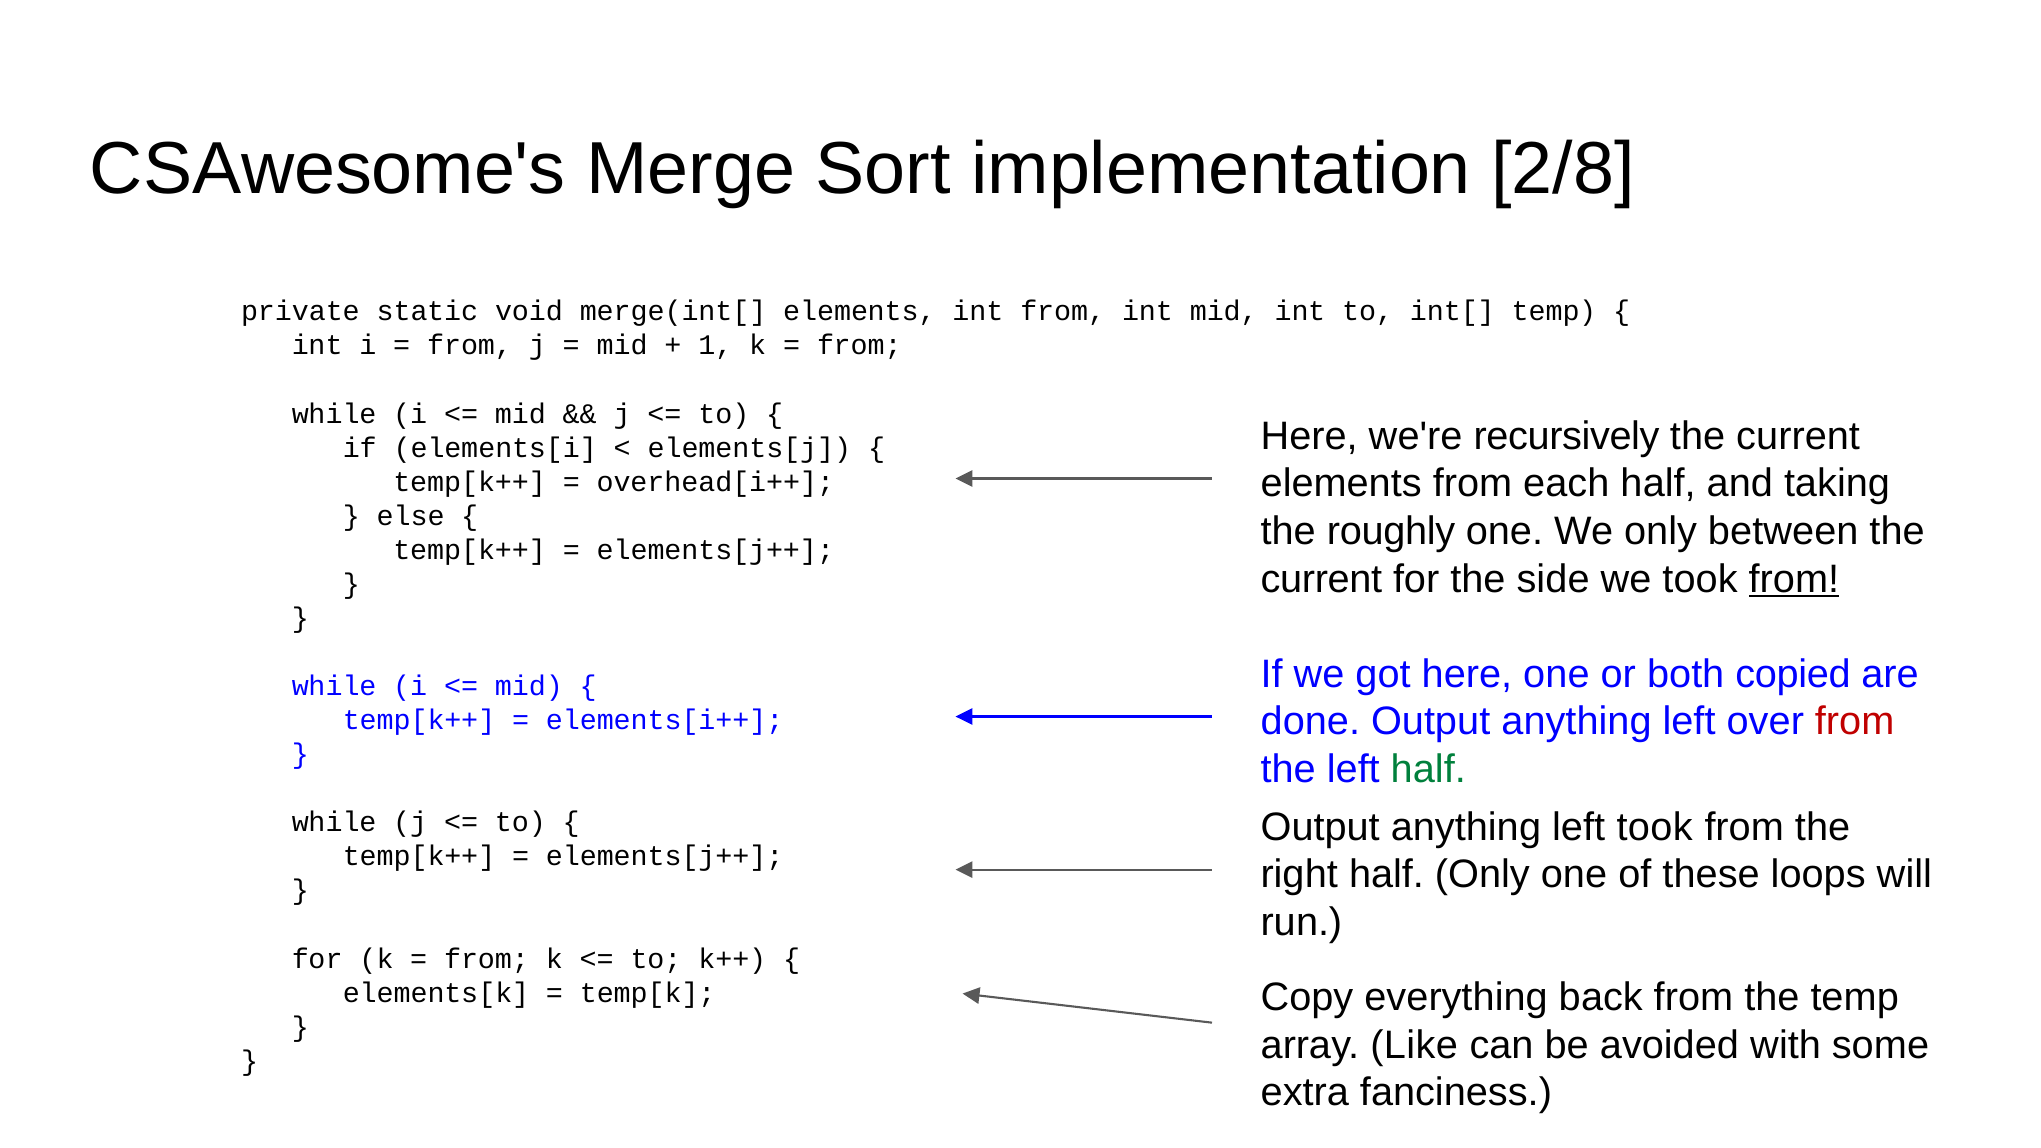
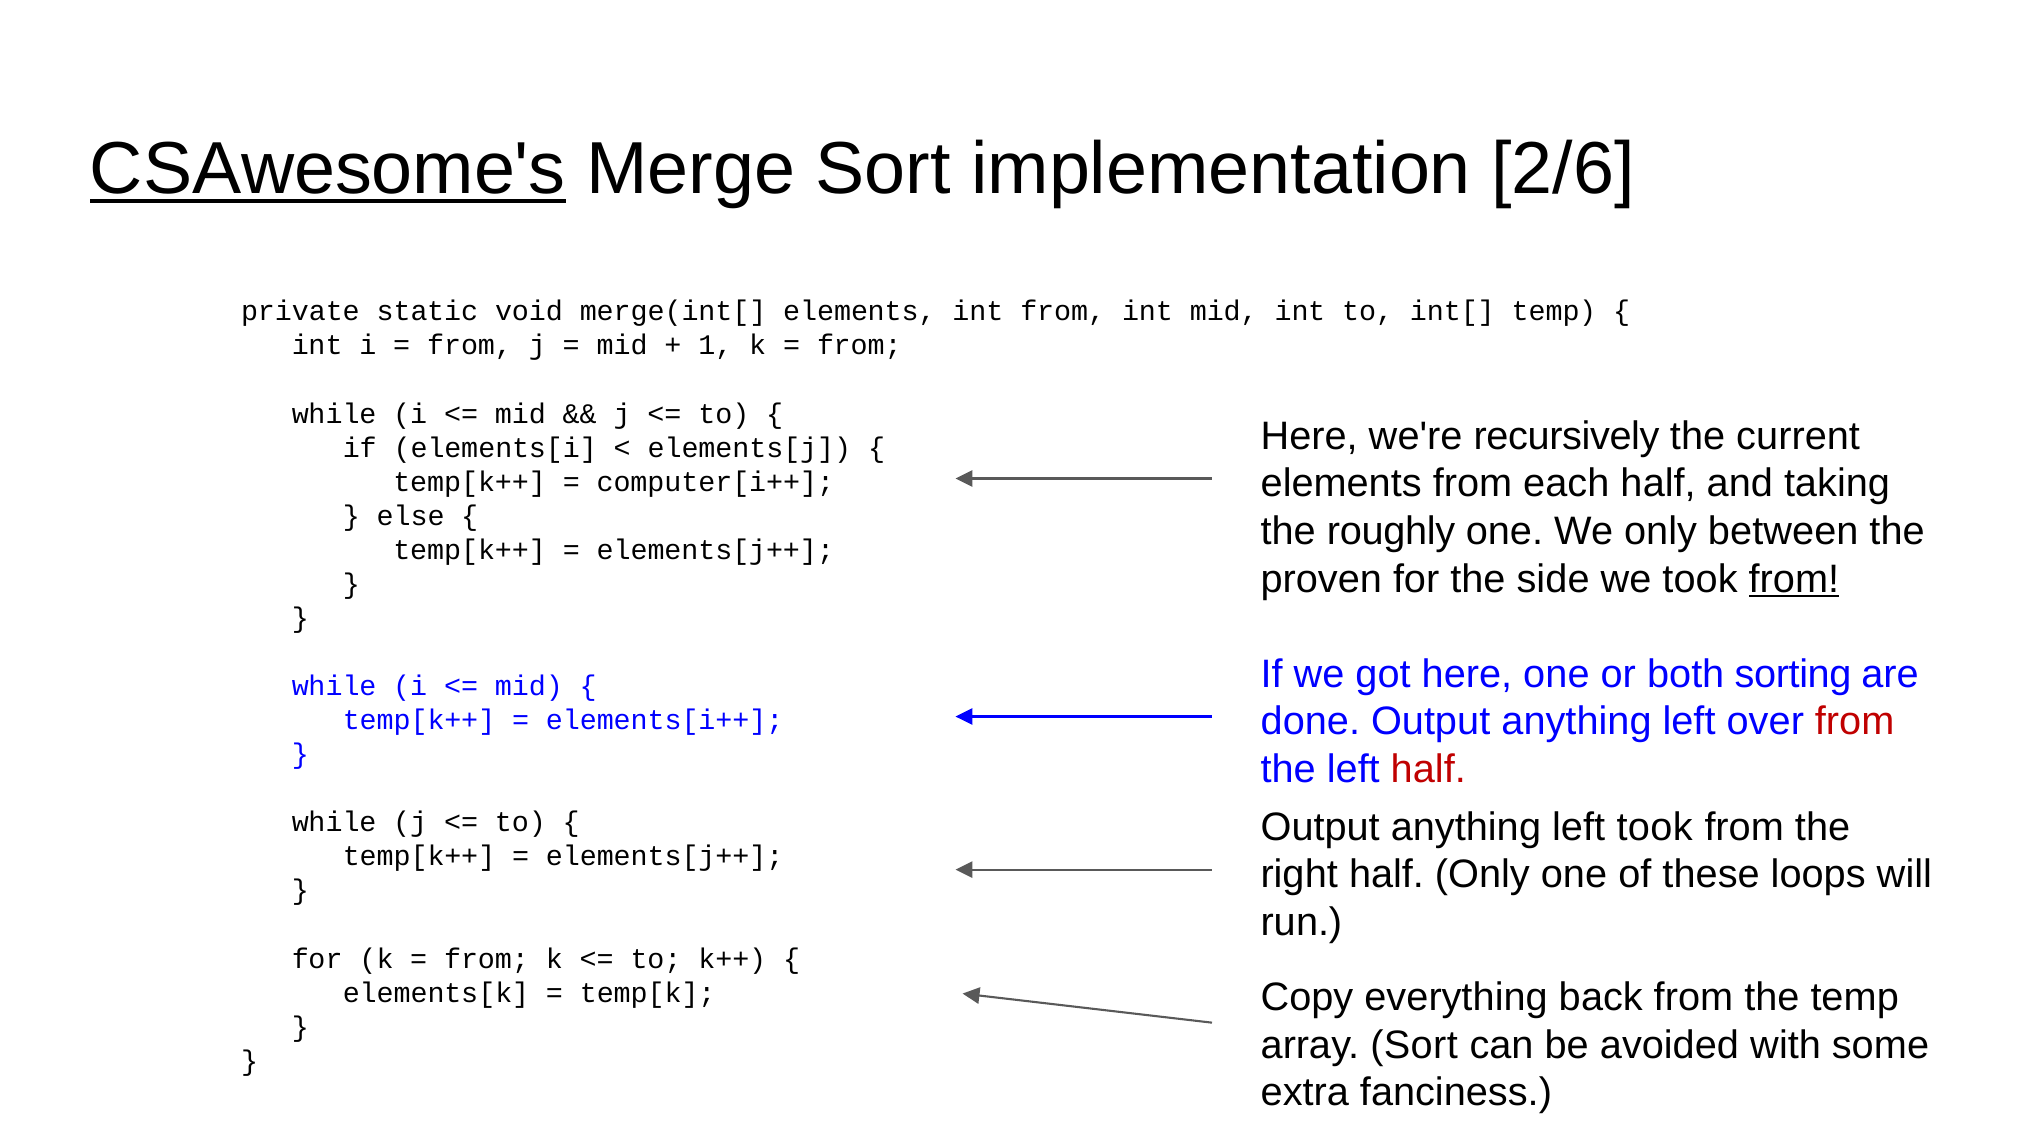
CSAwesome's underline: none -> present (328, 169)
2/8: 2/8 -> 2/6 (1563, 169)
overhead[i++: overhead[i++ -> computer[i++ (715, 482)
current: current -> proven (1321, 579)
copied: copied -> sorting (1793, 674)
half colour: green -> red (1428, 770)
array Like: Like -> Sort (1414, 1045)
